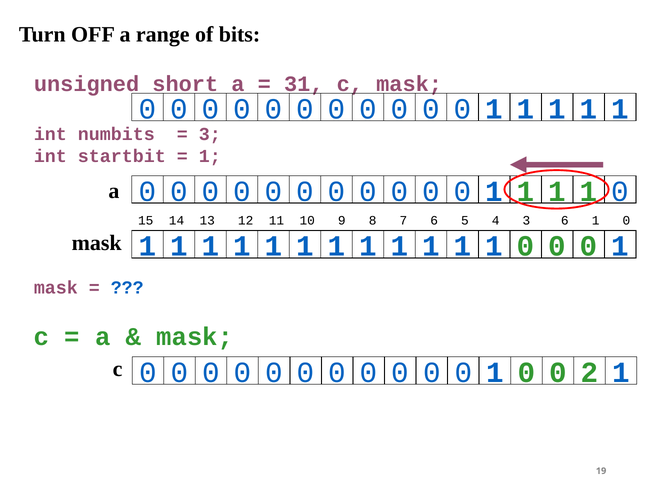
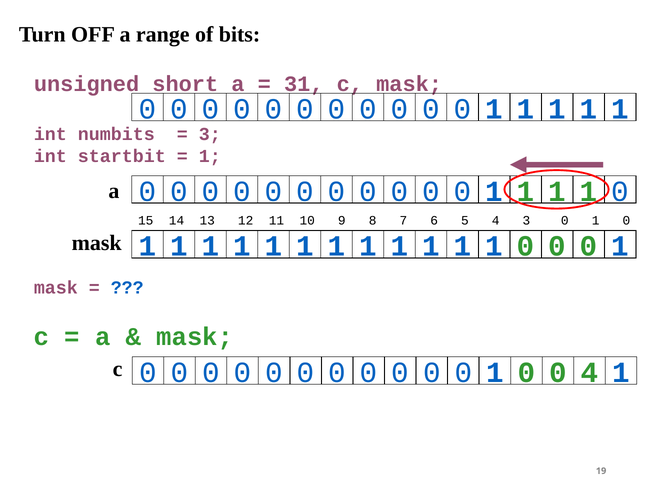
3 6: 6 -> 0 (565, 220)
0 2: 2 -> 4 (589, 372)
